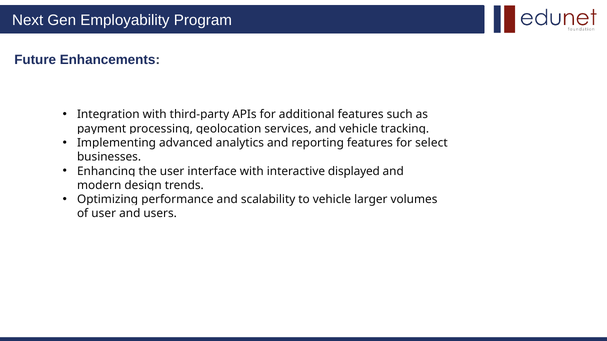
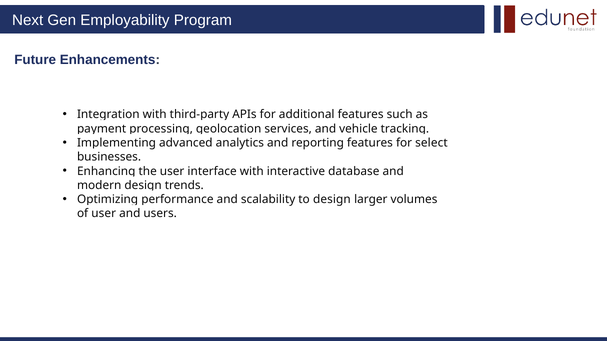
displayed: displayed -> database (354, 171)
to vehicle: vehicle -> design (332, 200)
